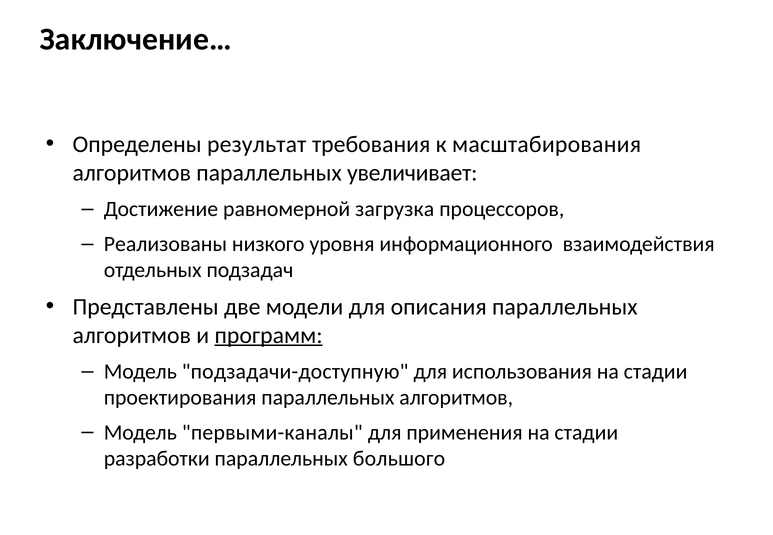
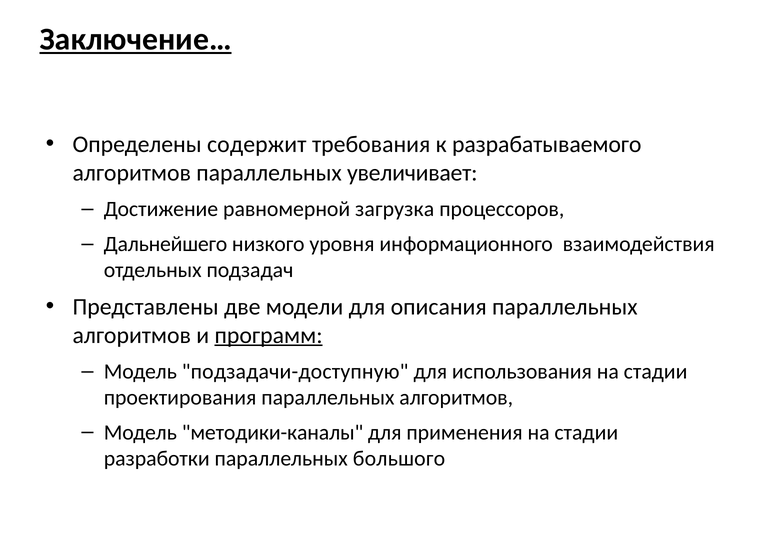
Заключение… underline: none -> present (136, 40)
результат: результат -> содержит (257, 144)
масштабирования: масштабирования -> разрабатываемого (547, 144)
Реализованы: Реализованы -> Дальнейшего (166, 244)
первыми-каналы: первыми-каналы -> методики-каналы (273, 433)
